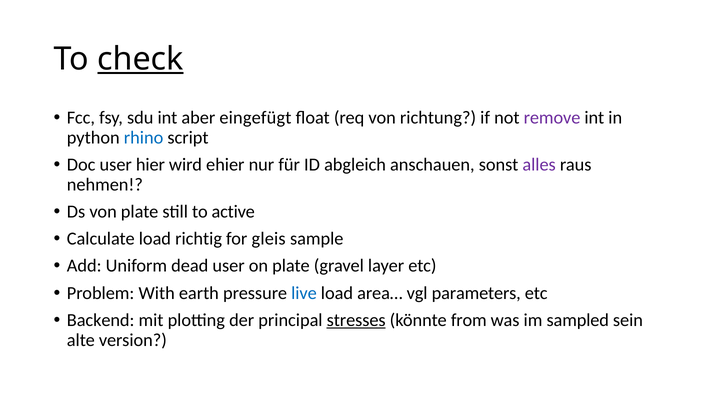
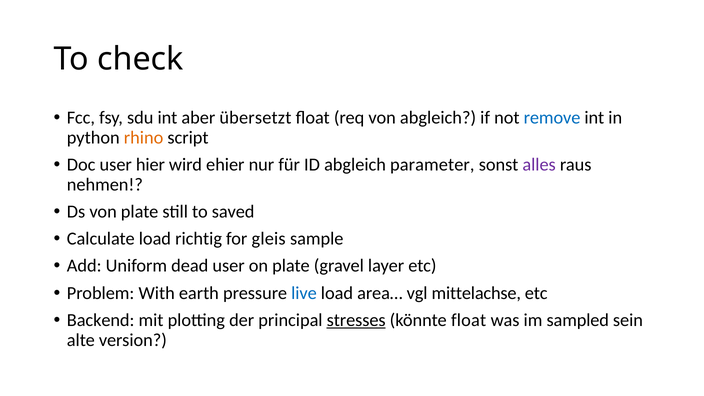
check underline: present -> none (140, 59)
eingefügt: eingefügt -> übersetzt (255, 118)
von richtung: richtung -> abgleich (438, 118)
remove colour: purple -> blue (552, 118)
rhino colour: blue -> orange (144, 138)
anschauen: anschauen -> parameter (432, 165)
active: active -> saved (233, 212)
parameters: parameters -> mittelachse (476, 293)
könnte from: from -> float (469, 320)
